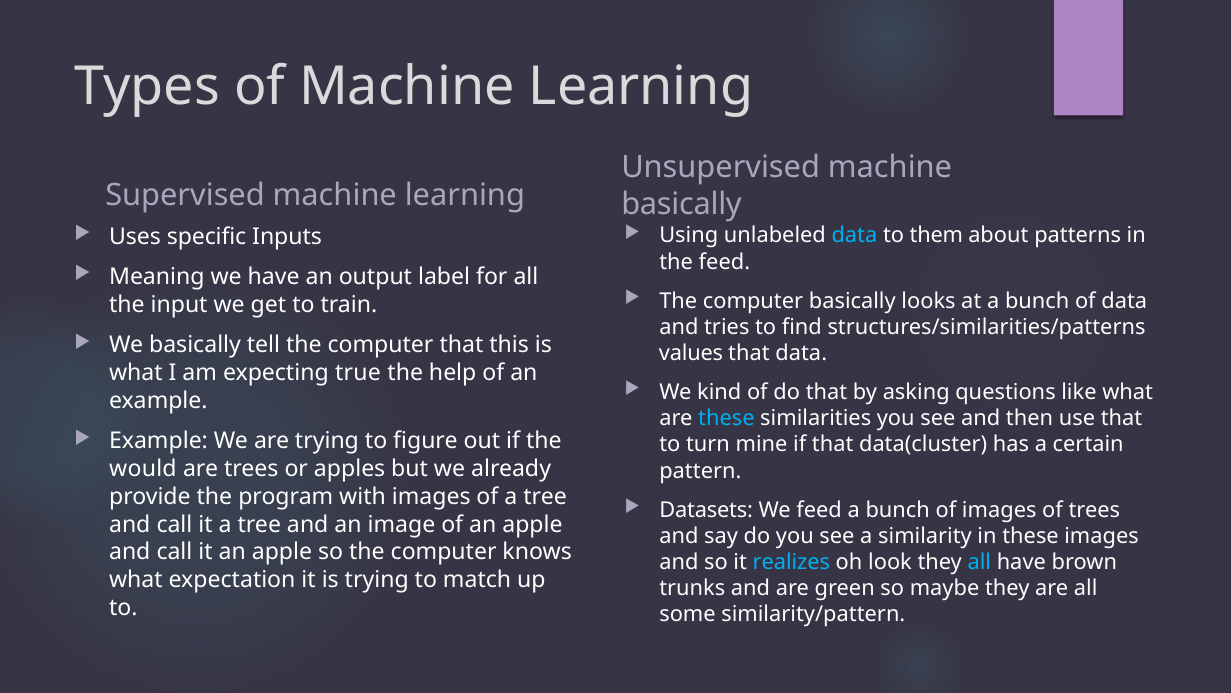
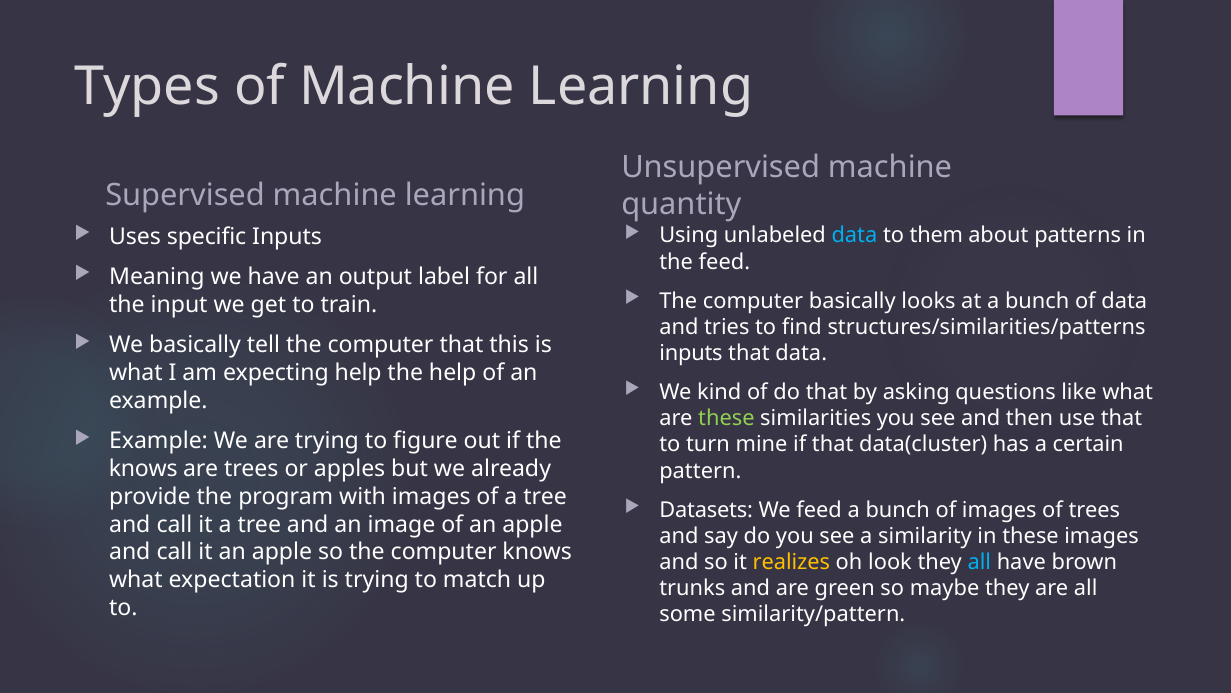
basically: basically -> quantity (681, 204)
values: values -> inputs (691, 353)
expecting true: true -> help (358, 373)
these colour: light blue -> light green (726, 418)
would: would -> knows (143, 469)
realizes colour: light blue -> yellow (791, 562)
